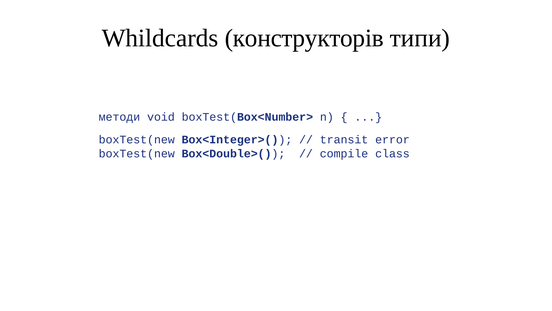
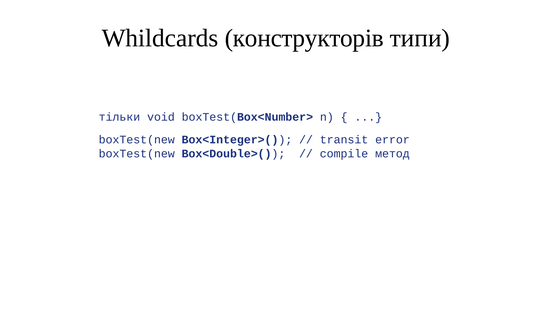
методи: методи -> тільки (119, 117)
class: class -> метод (392, 153)
